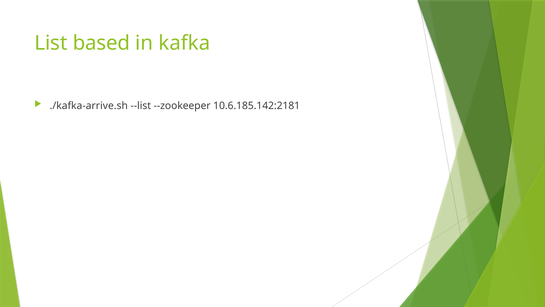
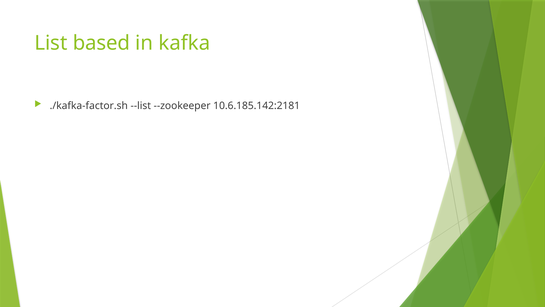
./kafka-arrive.sh: ./kafka-arrive.sh -> ./kafka-factor.sh (89, 105)
